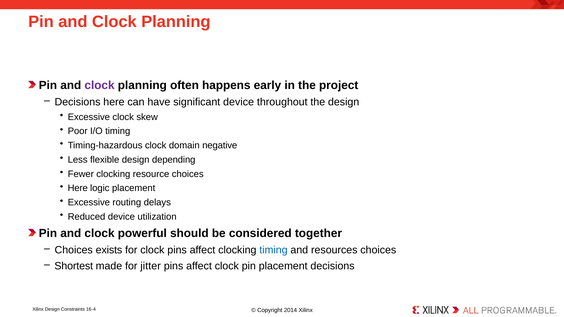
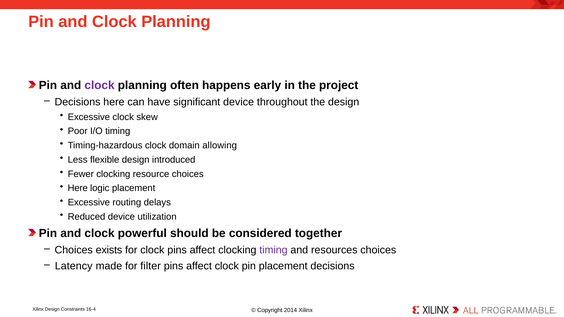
negative: negative -> allowing (220, 146)
depending: depending -> introduced (174, 160)
timing colour: blue -> purple (273, 250)
Shortest: Shortest -> Latency (74, 266)
jitter: jitter -> filter (151, 266)
